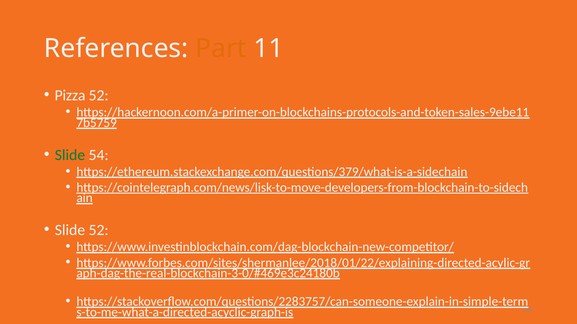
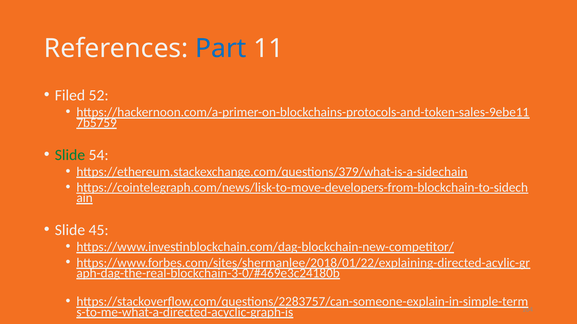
Part colour: orange -> blue (221, 48)
Pizza: Pizza -> Filed (70, 96)
Slide 52: 52 -> 45 (99, 230)
